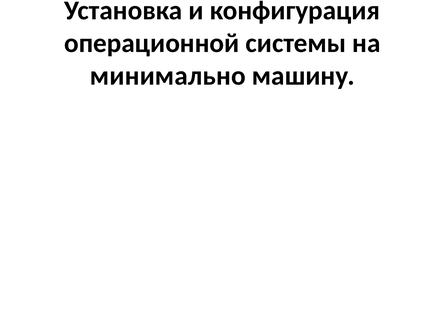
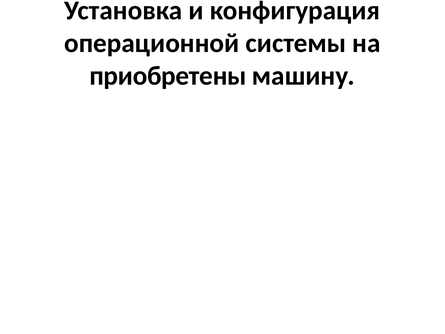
минимально: минимально -> приобретены (168, 76)
